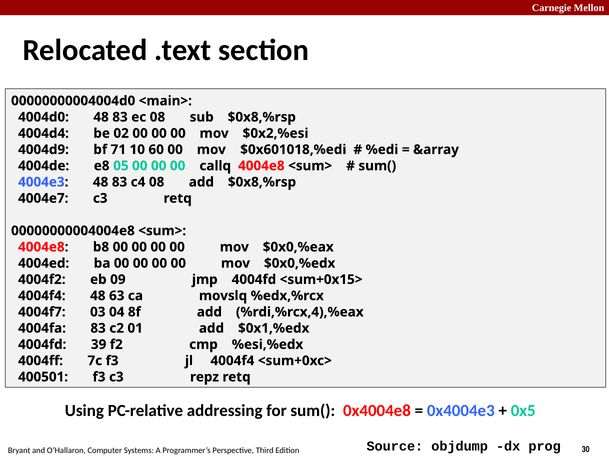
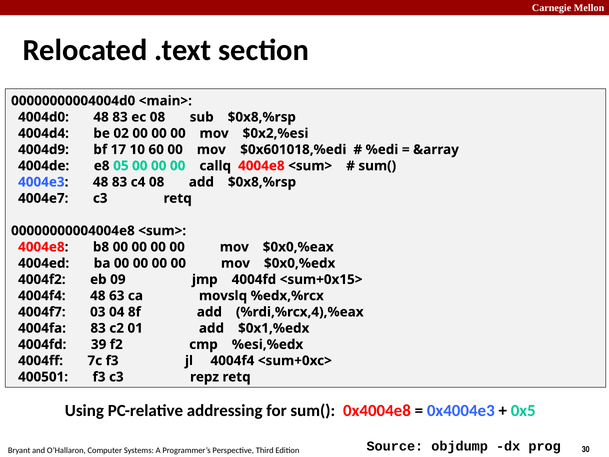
71: 71 -> 17 (118, 149)
